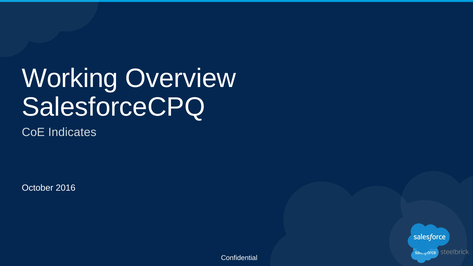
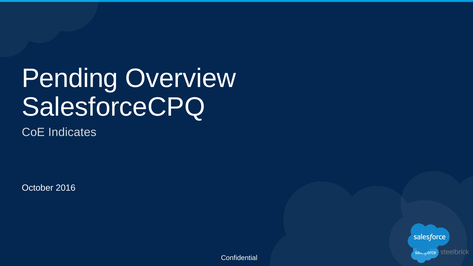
Working: Working -> Pending (70, 78)
